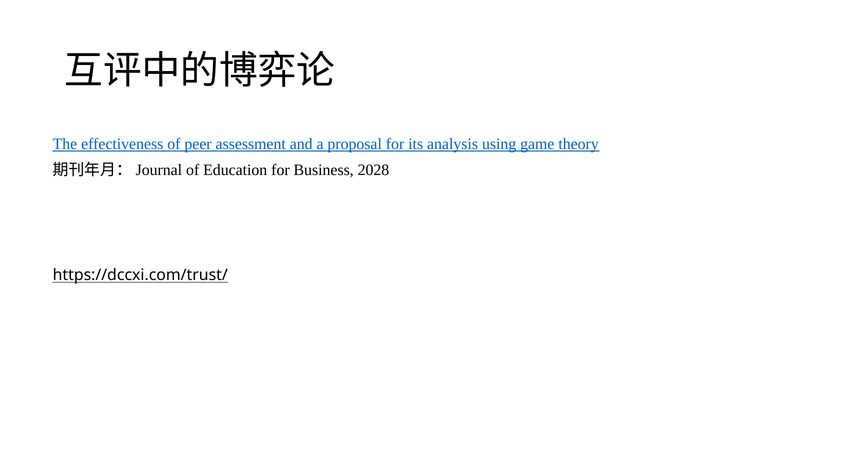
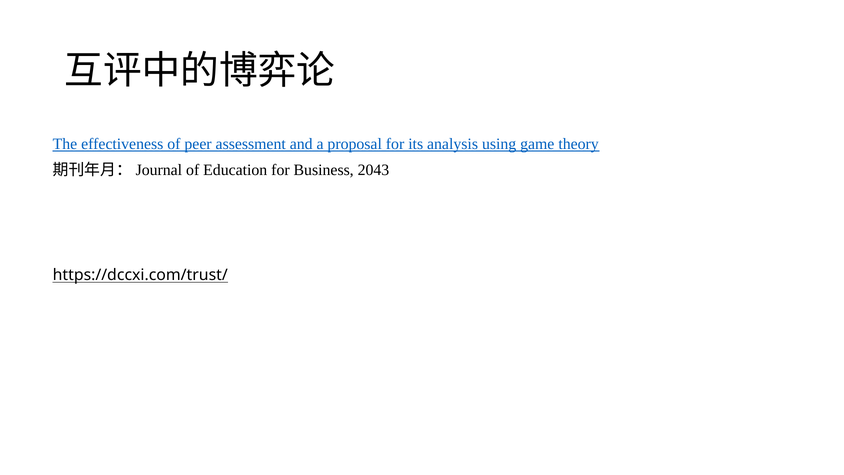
2028: 2028 -> 2043 (373, 170)
